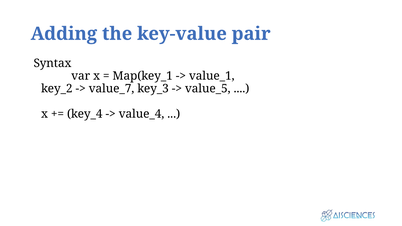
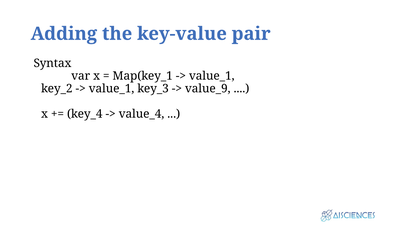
value_7: value_7 -> value_1 (112, 89)
value_5: value_5 -> value_9 (208, 89)
